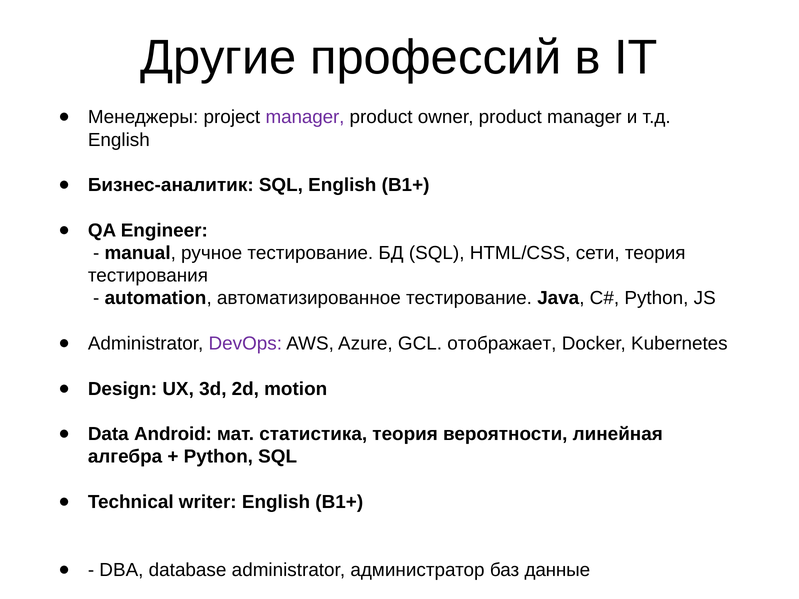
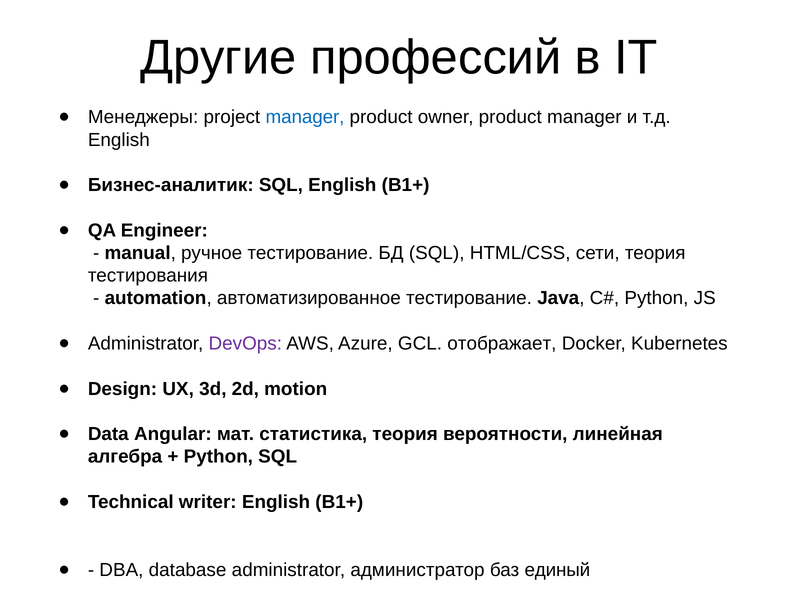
manager colour: purple -> blue (305, 117)
Android: Android -> Angular (173, 434)
данные: данные -> единый (557, 570)
